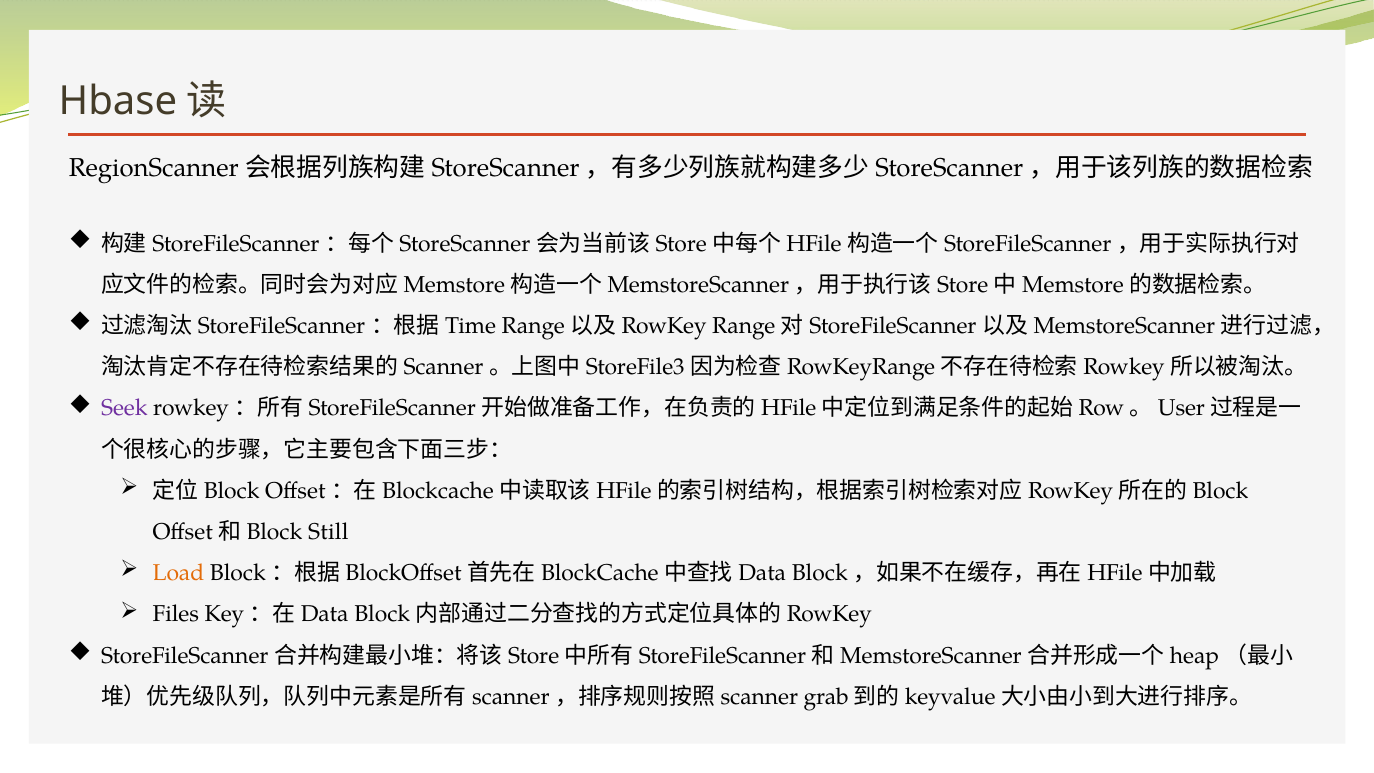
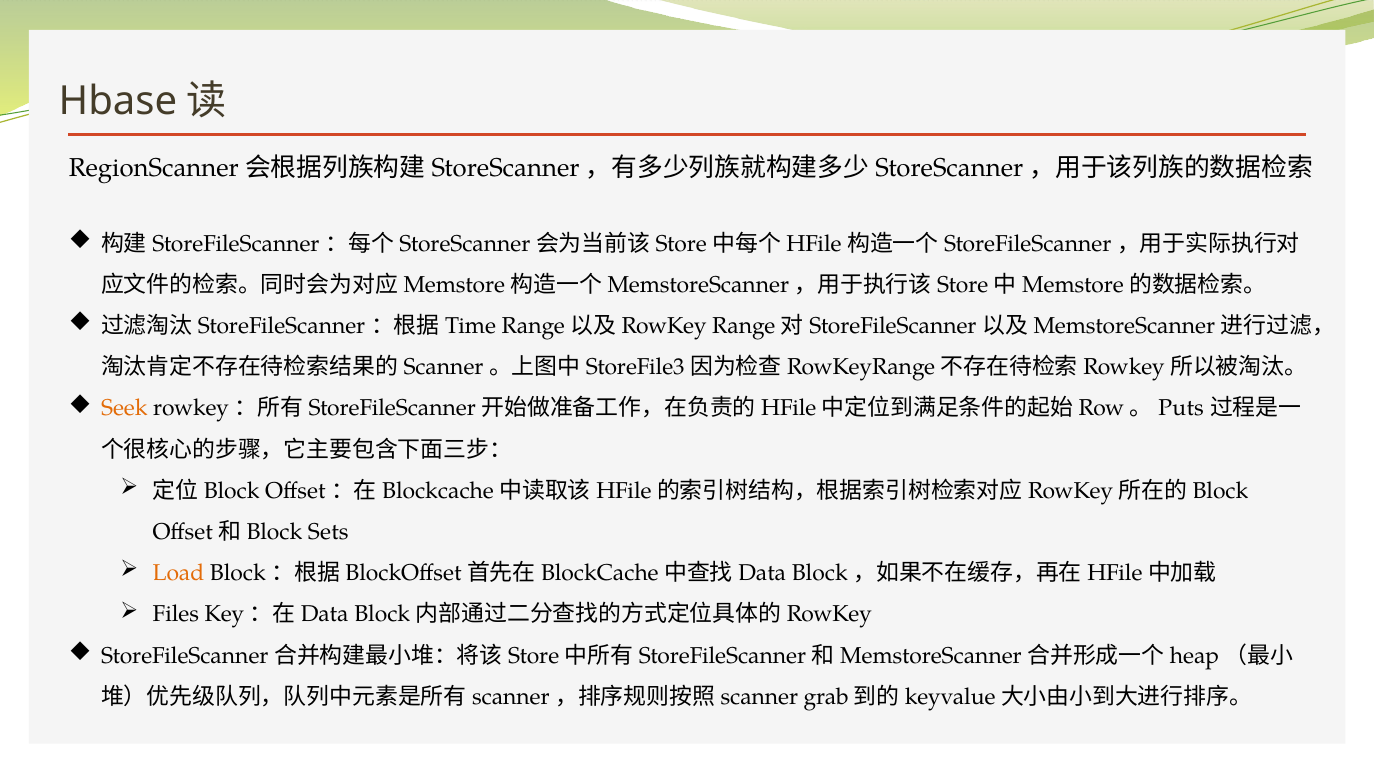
Seek colour: purple -> orange (124, 408)
User: User -> Puts (1181, 408)
Still: Still -> Sets (328, 532)
